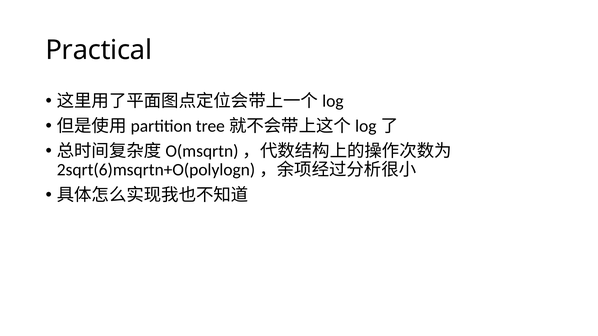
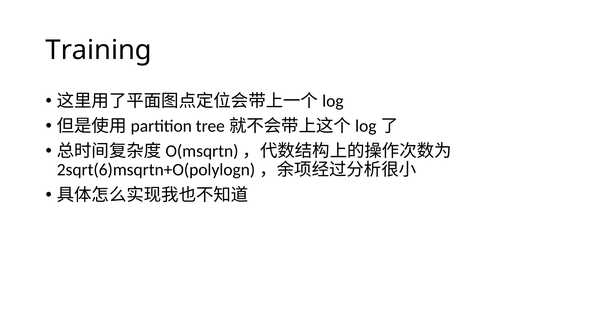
Practical: Practical -> Training (99, 50)
